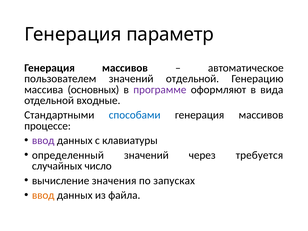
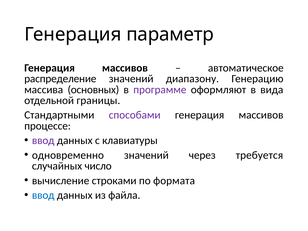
пользователем: пользователем -> распределение (60, 79)
значений отдельной: отдельной -> диапазону (192, 79)
входные: входные -> границы (98, 100)
способами colour: blue -> purple (135, 115)
определенный: определенный -> одновременно (68, 155)
значения: значения -> строками (114, 181)
запусках: запусках -> формата (174, 181)
ввод colour: orange -> blue (43, 195)
